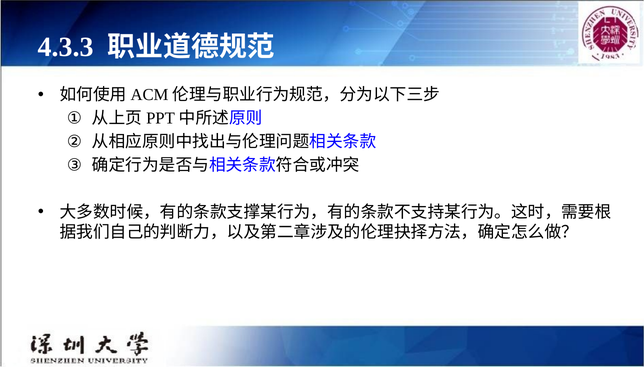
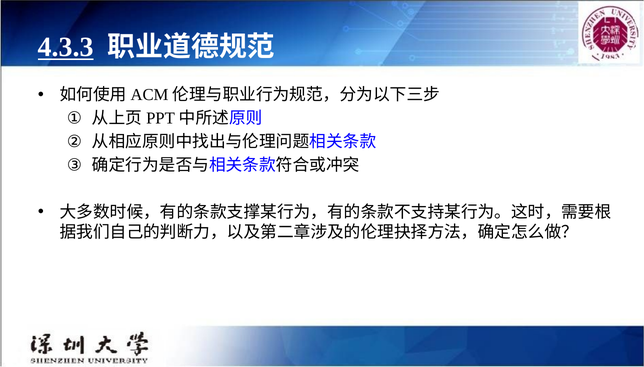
4.3.3 underline: none -> present (66, 47)
